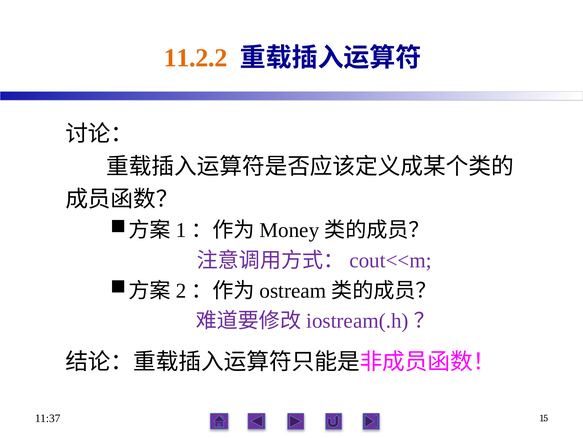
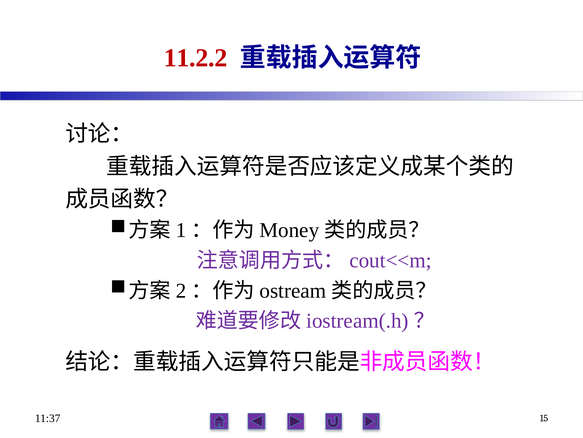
11.2.2 colour: orange -> red (196, 58)
